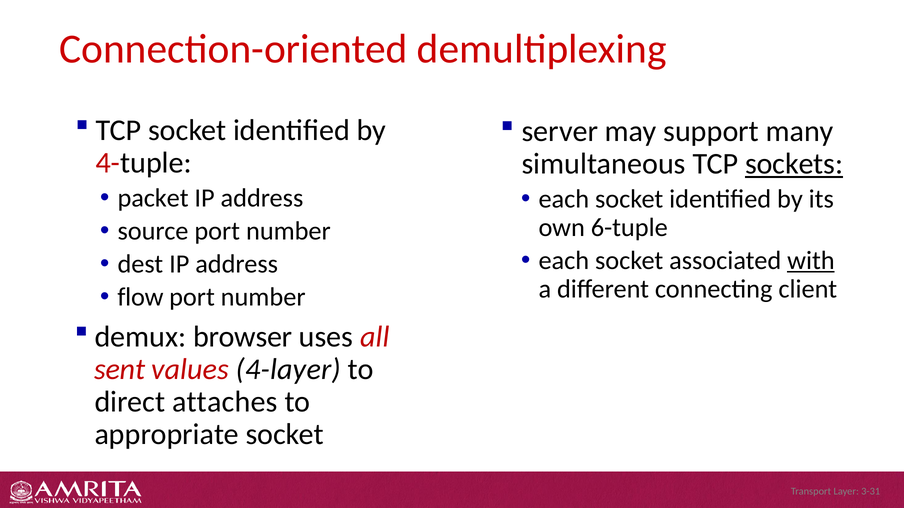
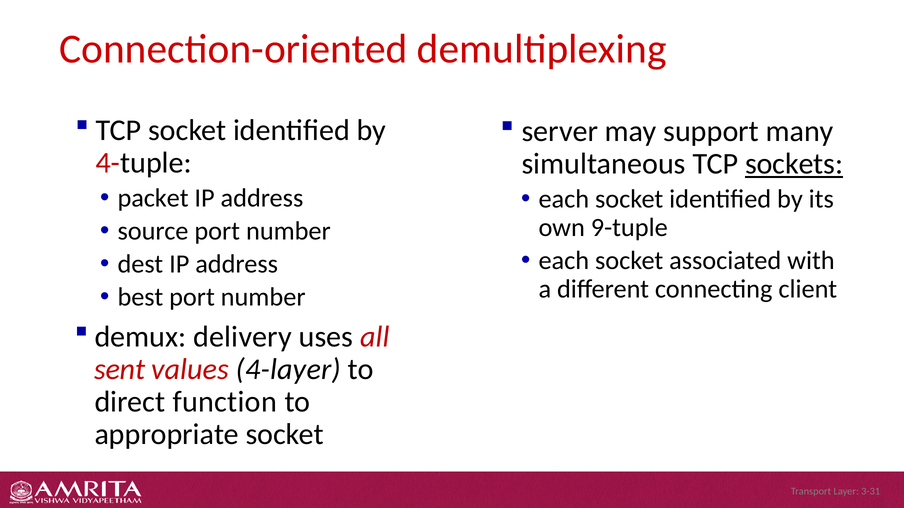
6-tuple: 6-tuple -> 9-tuple (629, 228)
with underline: present -> none (811, 261)
flow: flow -> best (140, 298)
browser: browser -> delivery (242, 337)
attaches: attaches -> function (225, 402)
